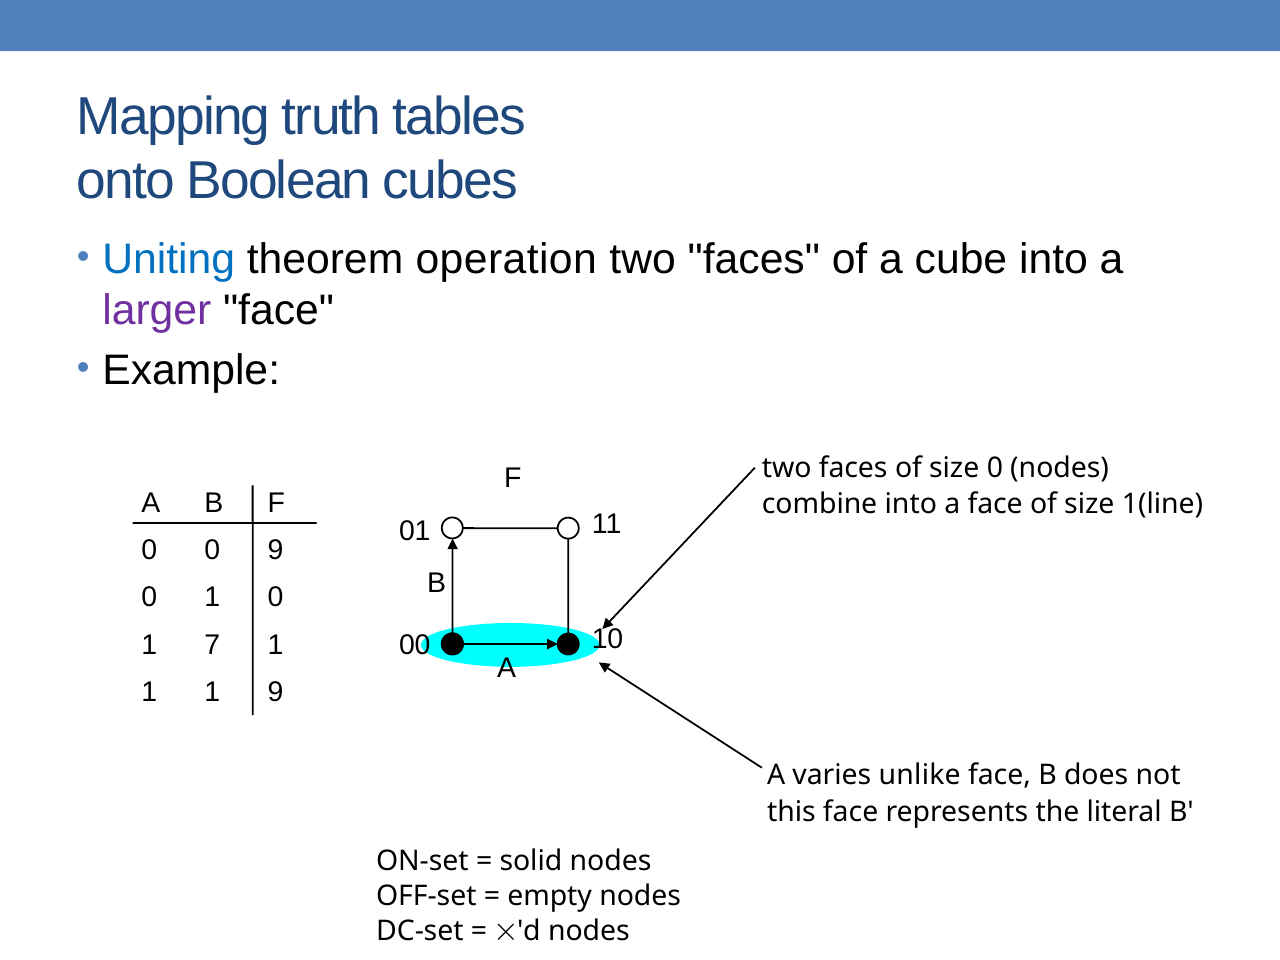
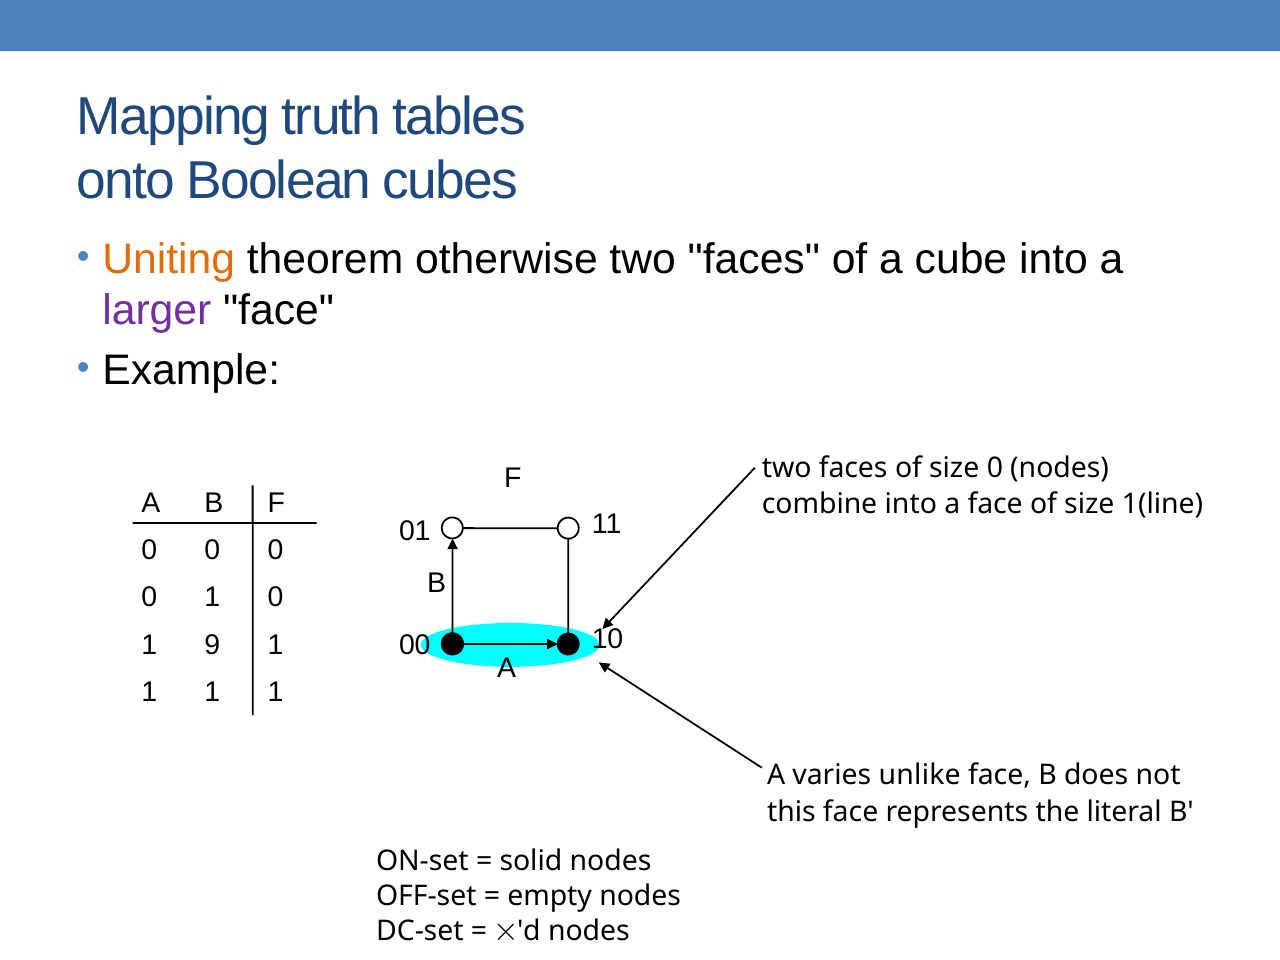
Uniting colour: blue -> orange (169, 259)
operation: operation -> otherwise (506, 259)
9: 9 -> 0 (275, 550)
7: 7 -> 9 (212, 645)
9: 9 -> 1 (275, 692)
